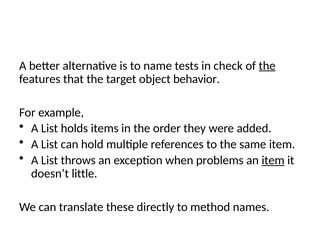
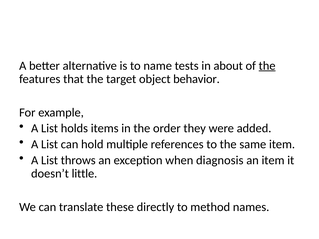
check: check -> about (228, 66)
problems: problems -> diagnosis (220, 160)
item underline: present -> none (273, 160)
